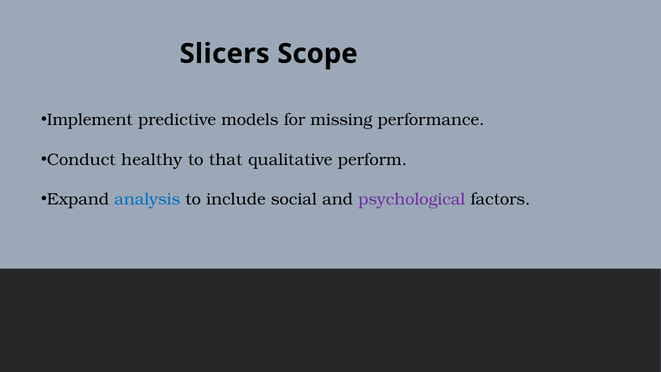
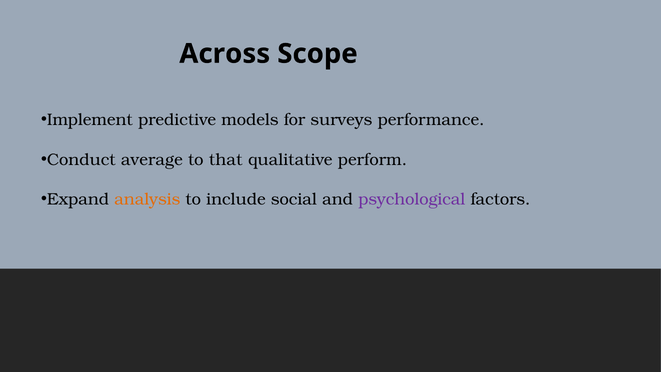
Slicers: Slicers -> Across (225, 54)
missing: missing -> surveys (341, 120)
healthy: healthy -> average (152, 159)
analysis colour: blue -> orange (147, 199)
